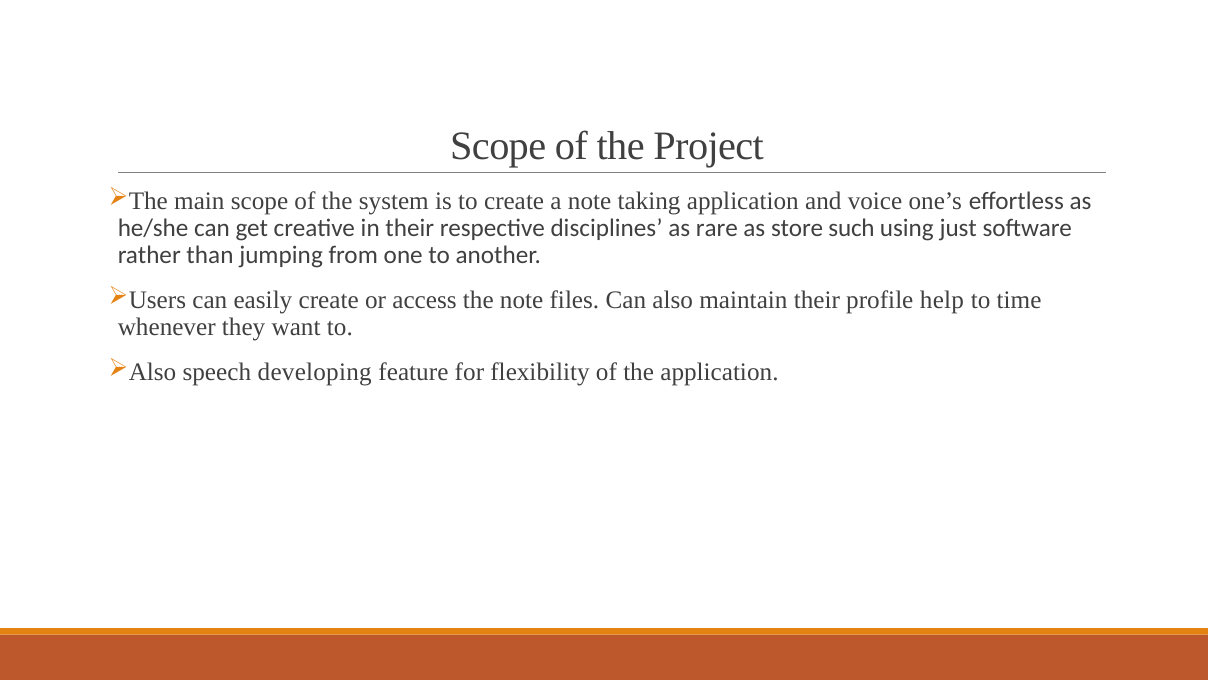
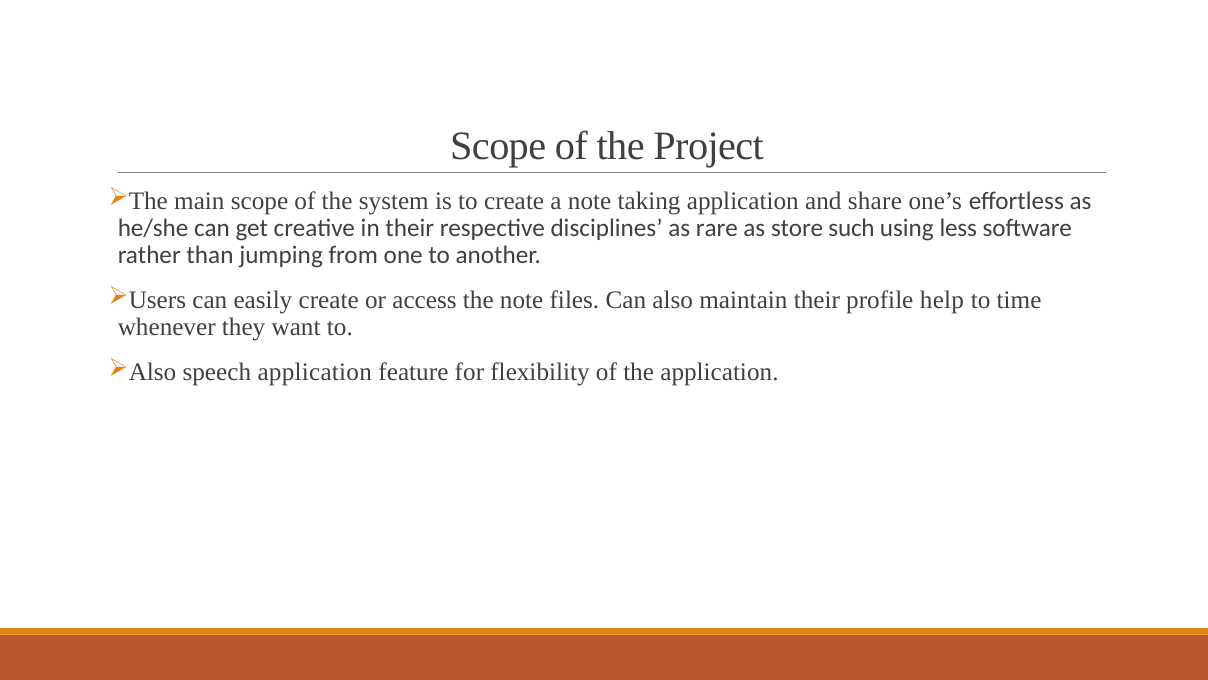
voice: voice -> share (875, 201)
just: just -> less (958, 228)
speech developing: developing -> application (315, 372)
